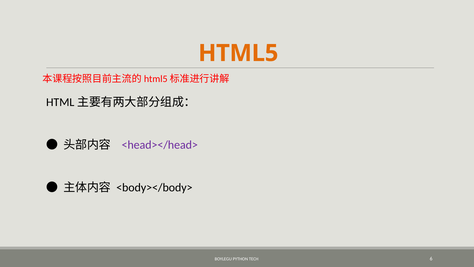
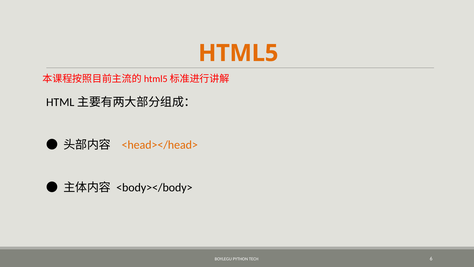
<head></head> colour: purple -> orange (160, 145)
